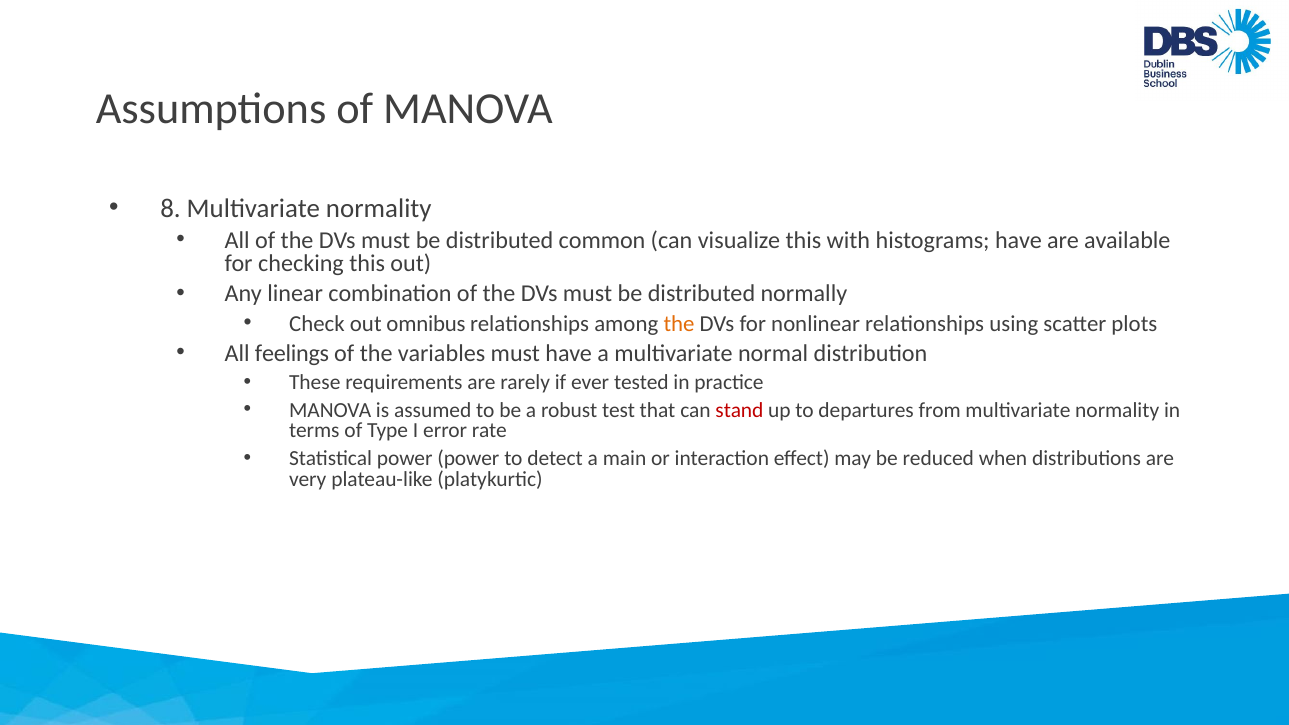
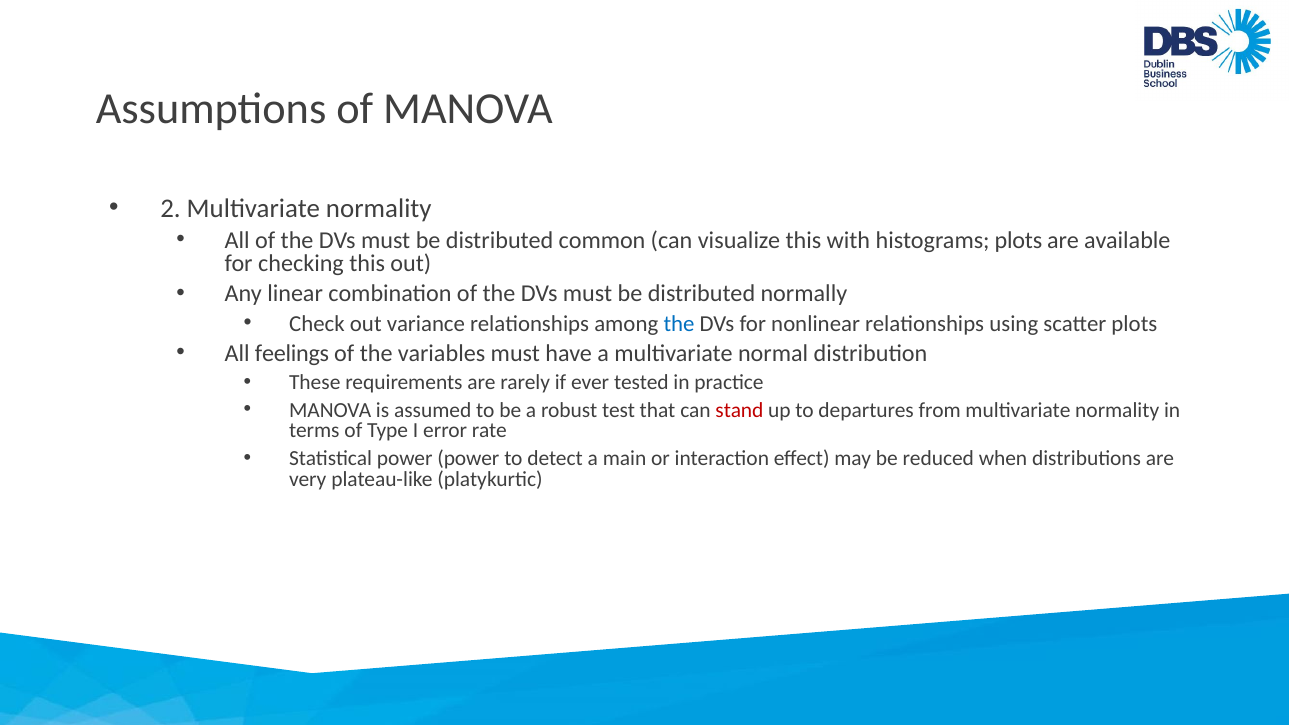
8: 8 -> 2 (170, 208)
histograms have: have -> plots (1019, 240)
omnibus: omnibus -> variance (426, 324)
the colour: orange -> blue (679, 324)
